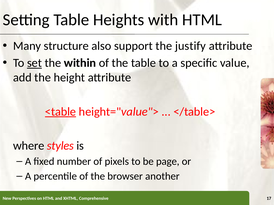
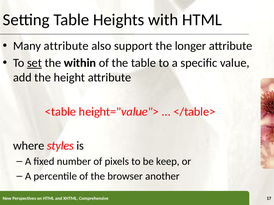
Many structure: structure -> attribute (66, 46)
justify: justify -> longer (191, 46)
<table underline: present -> none (61, 112)
page: page -> keep (168, 162)
